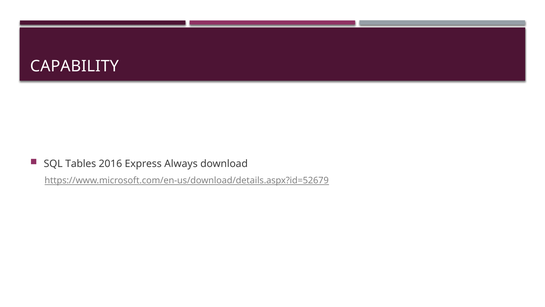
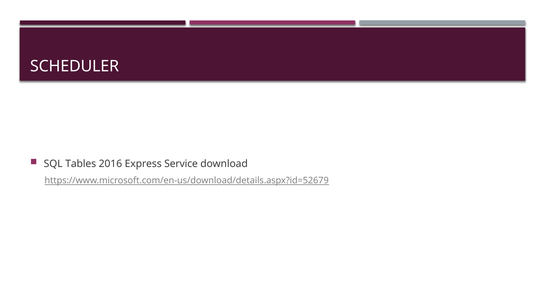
CAPABILITY: CAPABILITY -> SCHEDULER (75, 66)
Always: Always -> Service (181, 164)
